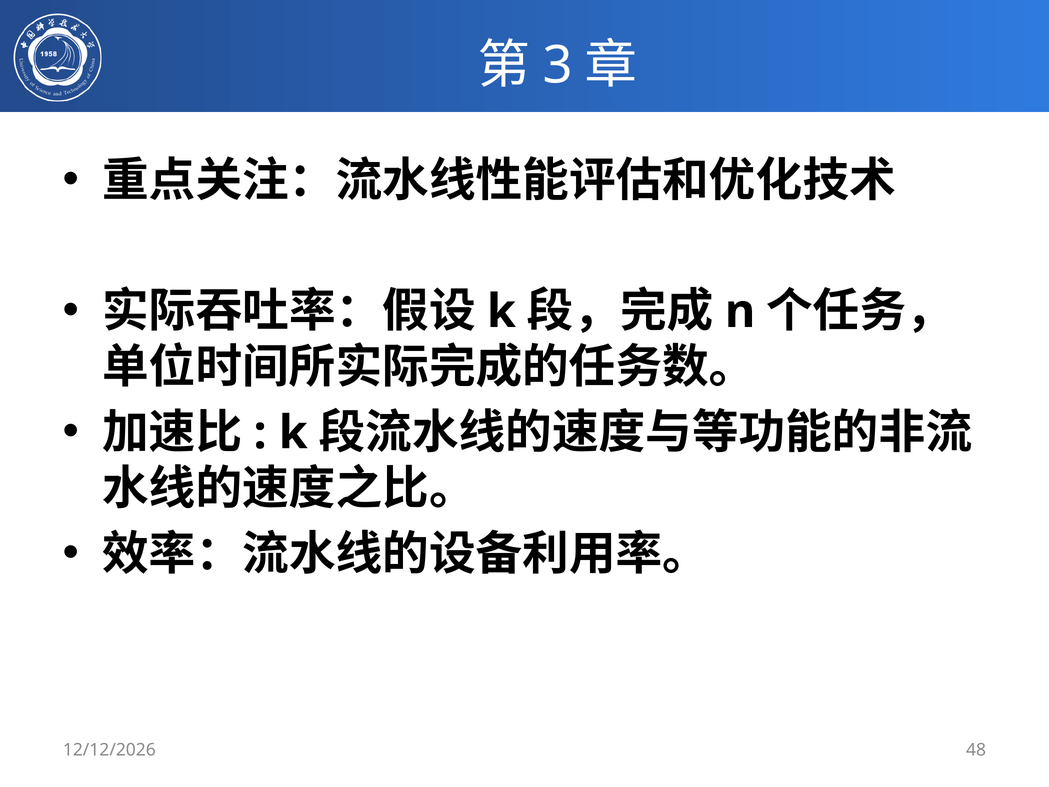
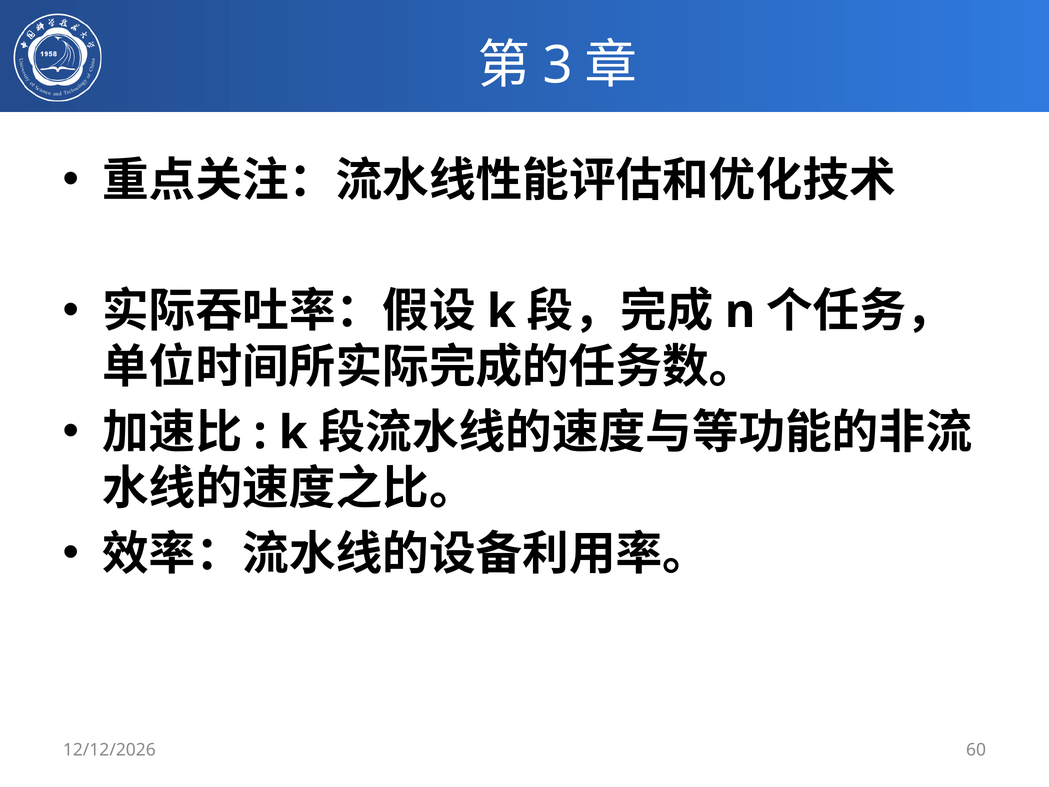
48: 48 -> 60 (976, 750)
